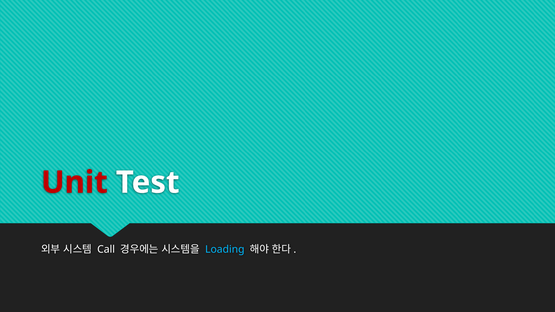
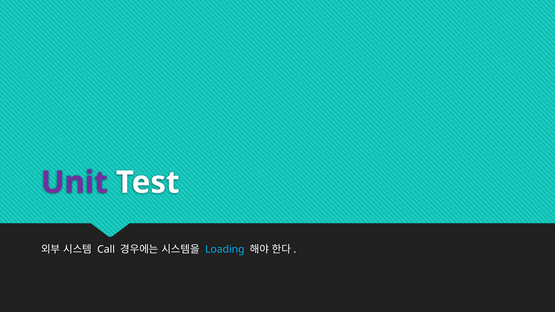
Unit colour: red -> purple (74, 183)
